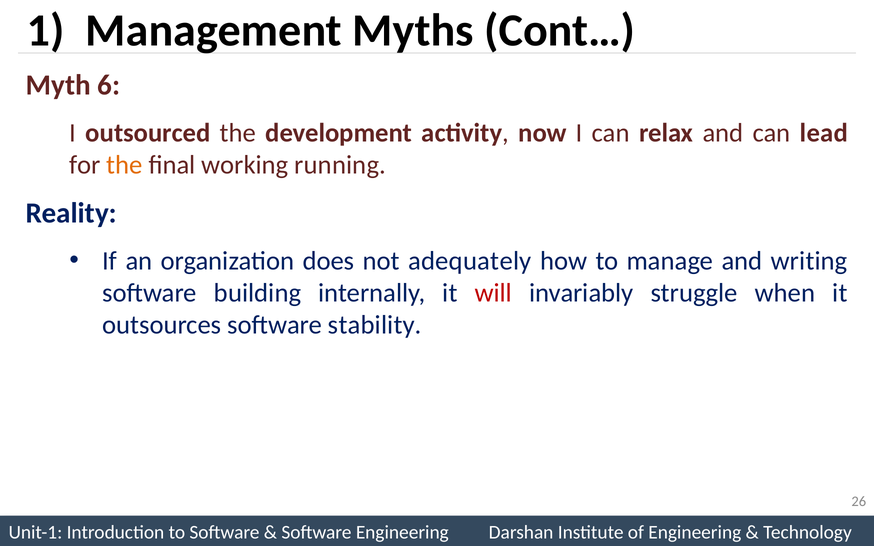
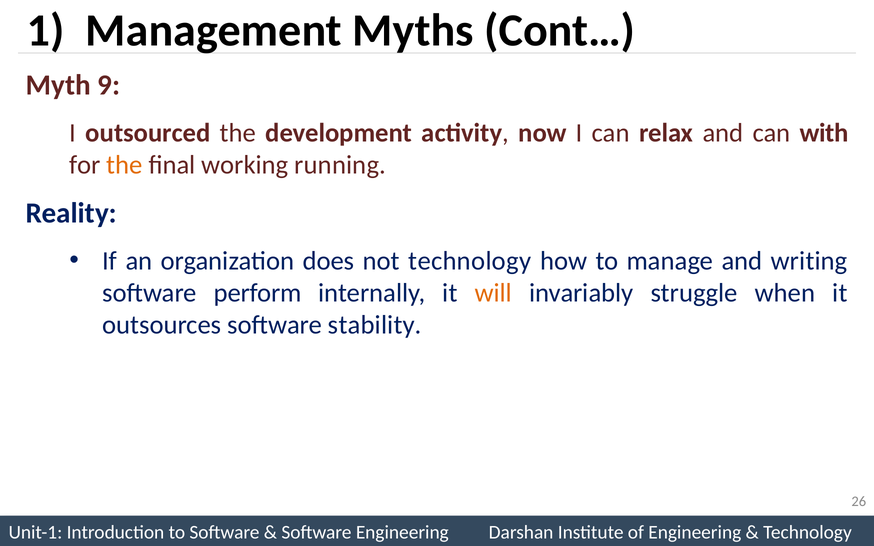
6: 6 -> 9 (109, 85)
lead: lead -> with (824, 133)
not adequately: adequately -> technology (470, 261)
building: building -> perform (258, 293)
will colour: red -> orange (493, 293)
